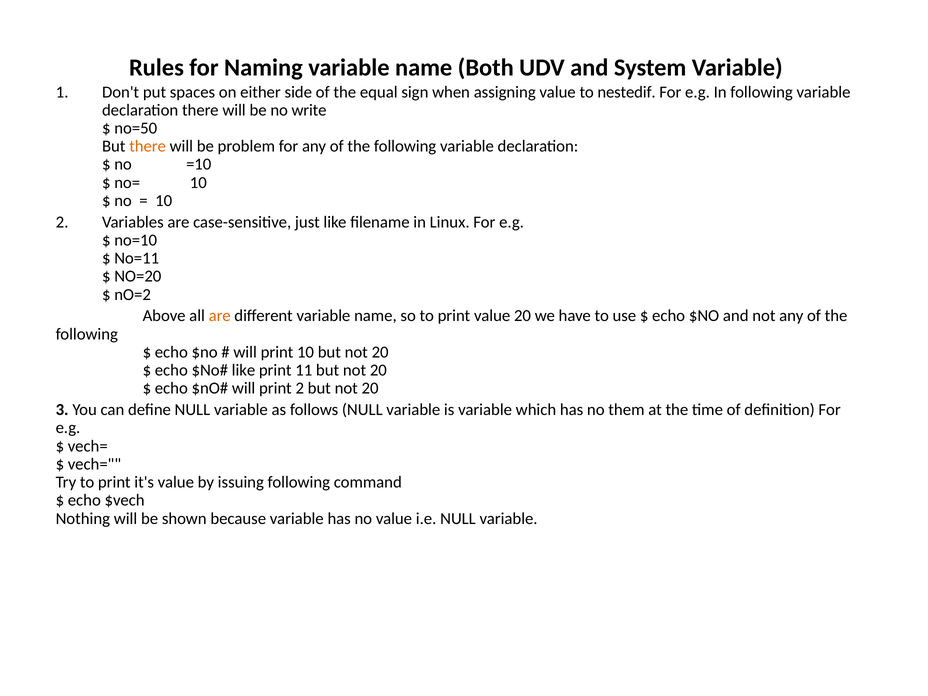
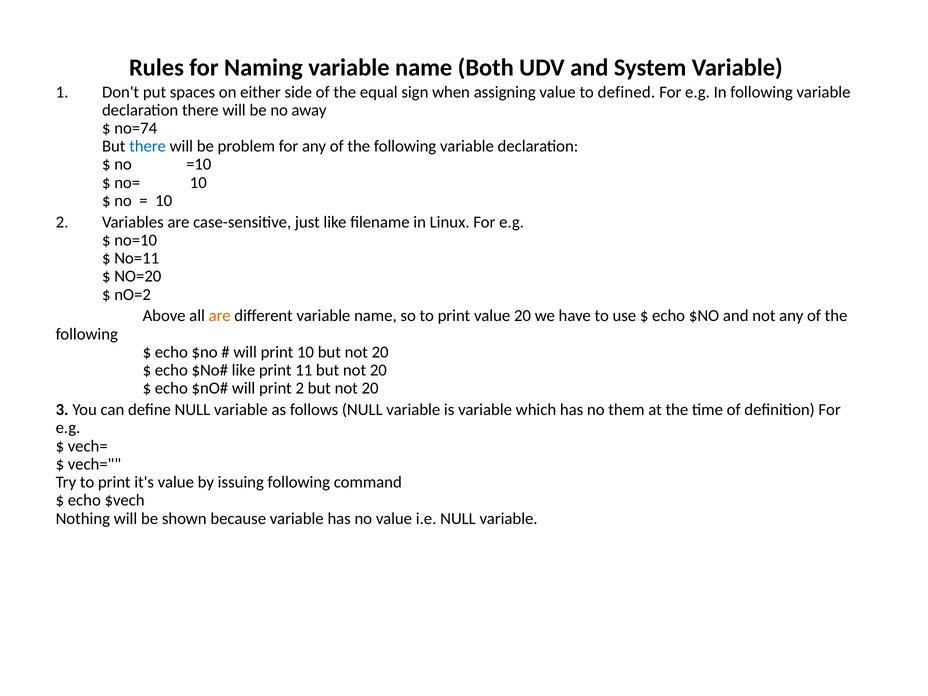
nestedif: nestedif -> defined (626, 92)
write: write -> away (309, 110)
no=50: no=50 -> no=74 (136, 128)
there colour: orange -> blue (148, 146)
